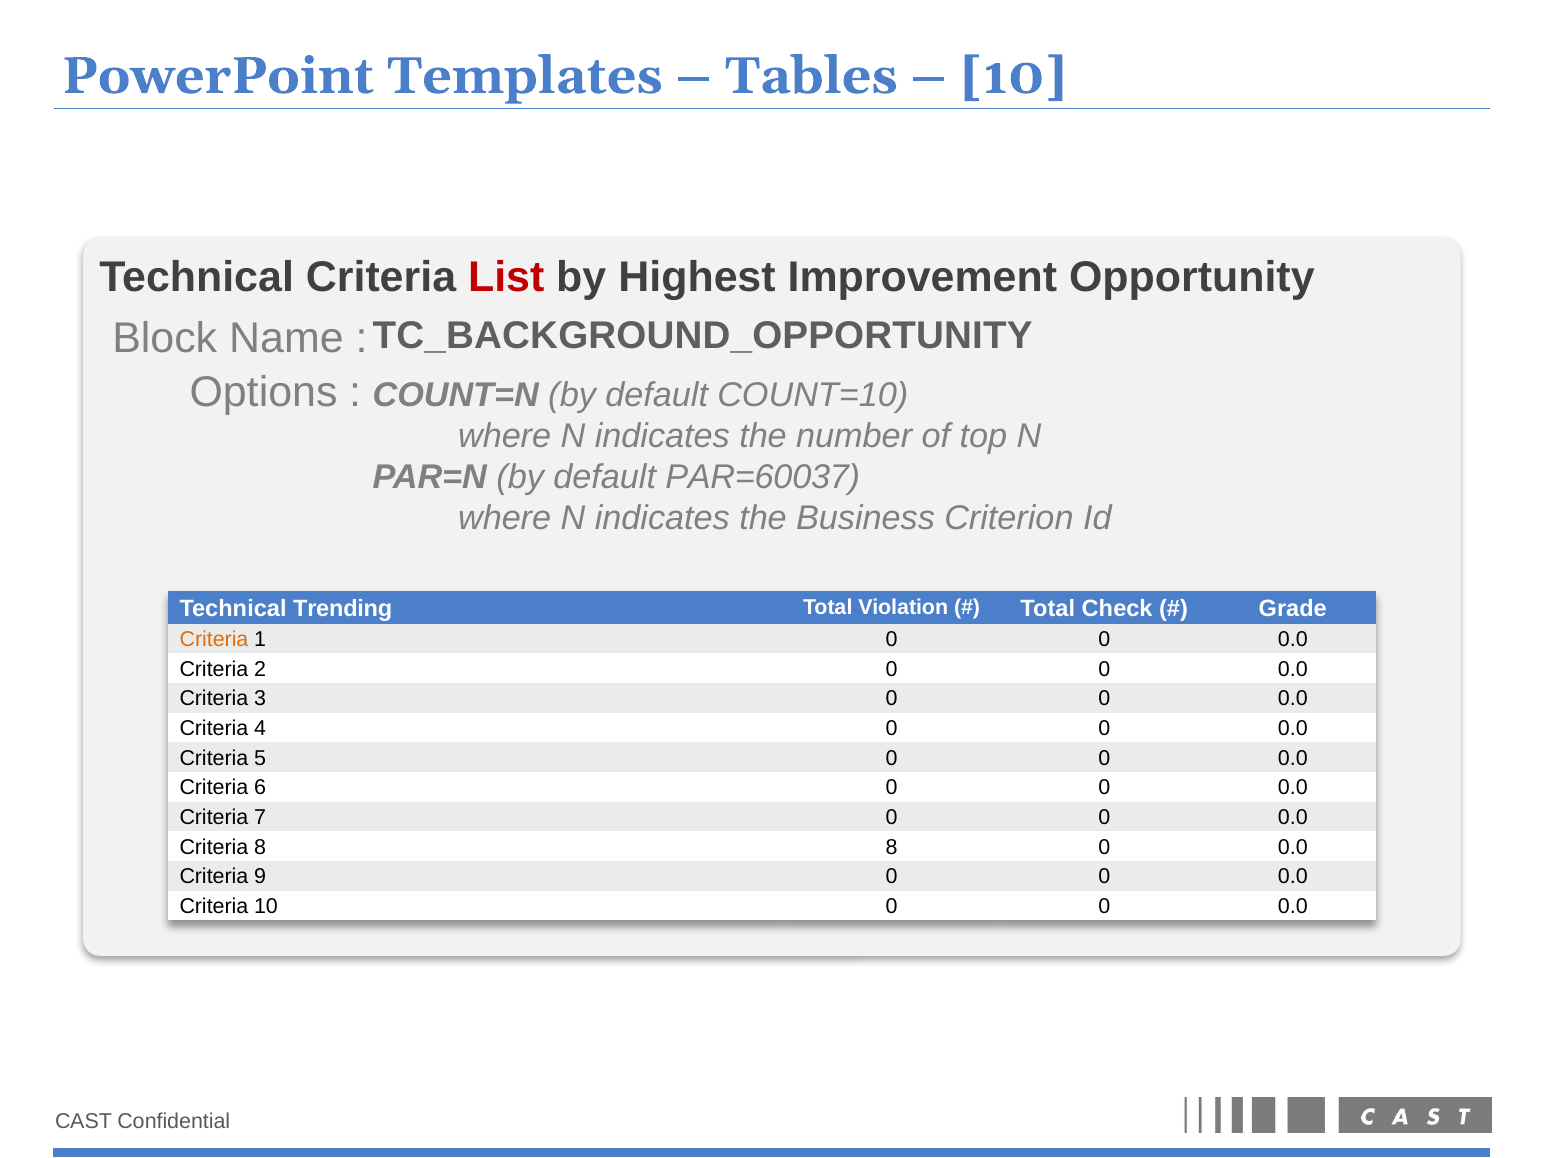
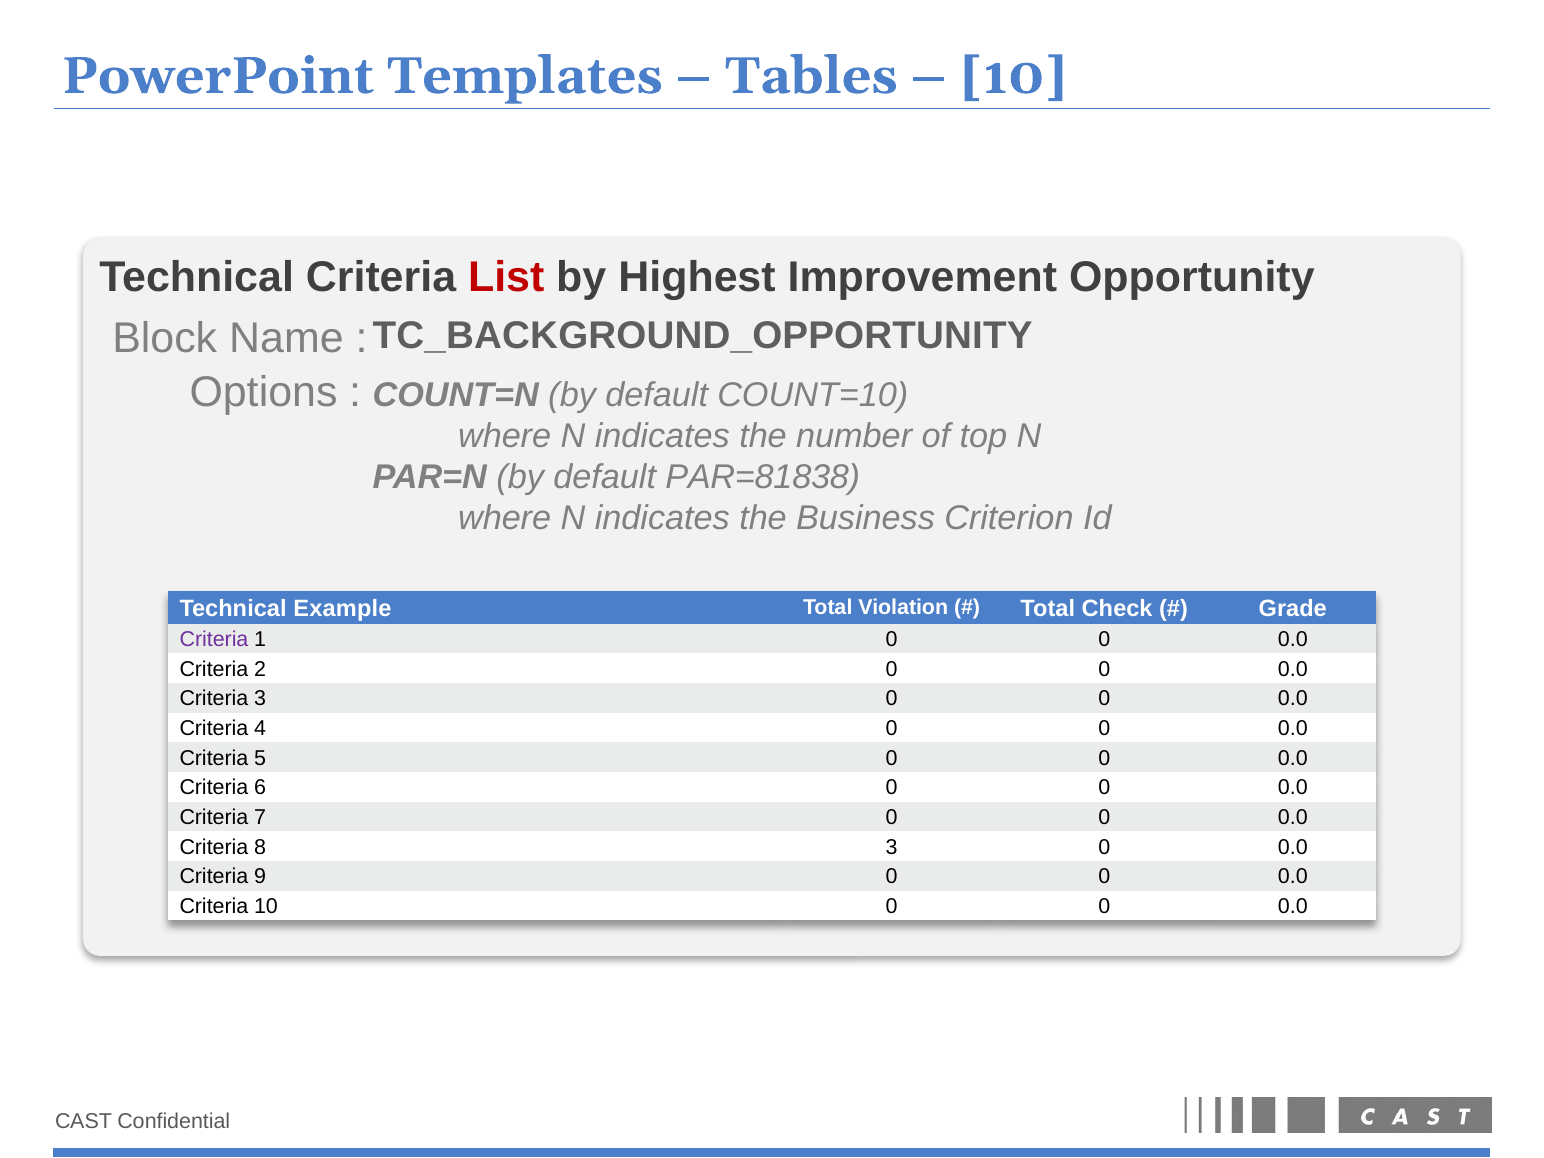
PAR=60037: PAR=60037 -> PAR=81838 (763, 477)
Trending: Trending -> Example (342, 609)
Criteria colour: orange -> purple (214, 640)
8 8: 8 -> 3 (892, 847)
